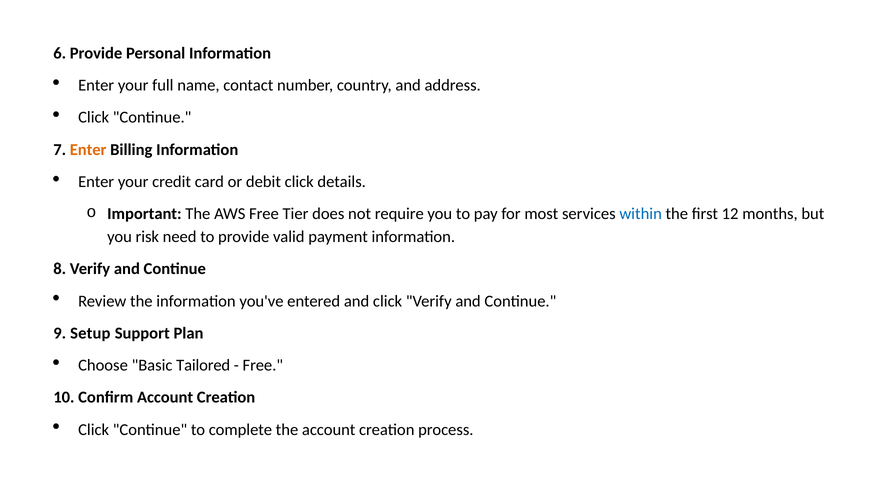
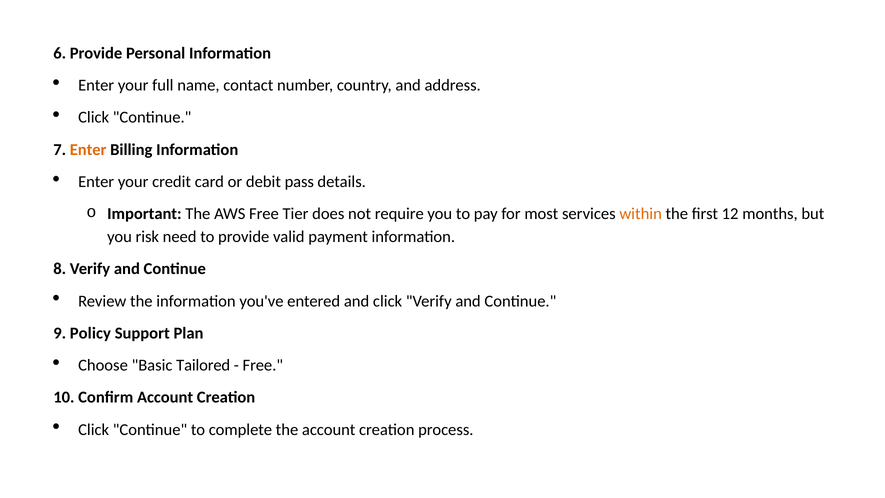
debit click: click -> pass (299, 182)
within colour: blue -> orange (641, 214)
Setup: Setup -> Policy (90, 333)
